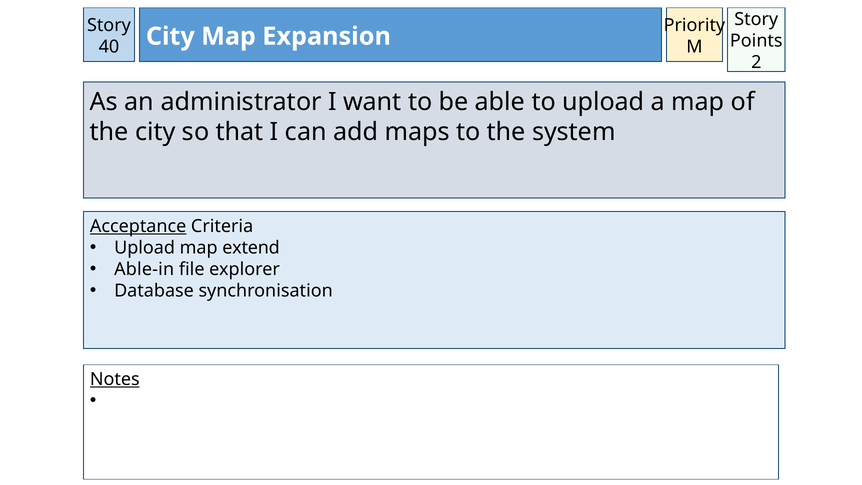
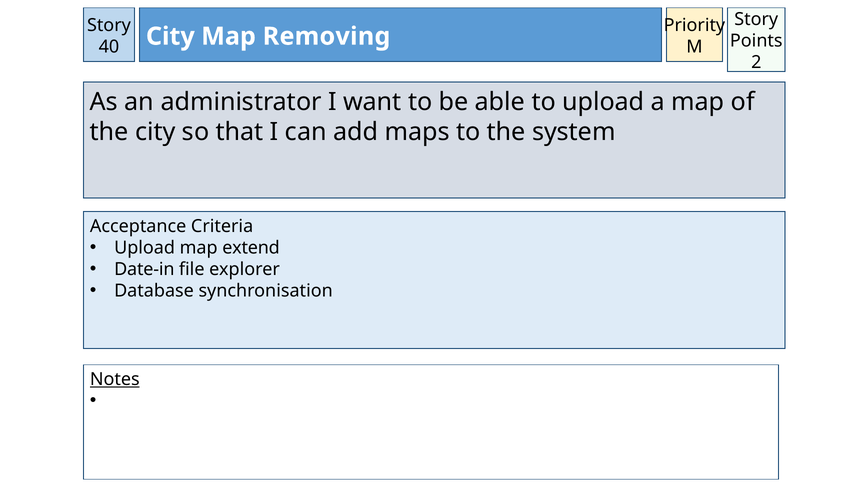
Expansion: Expansion -> Removing (327, 36)
Acceptance underline: present -> none (138, 226)
Able-in: Able-in -> Date-in (144, 269)
